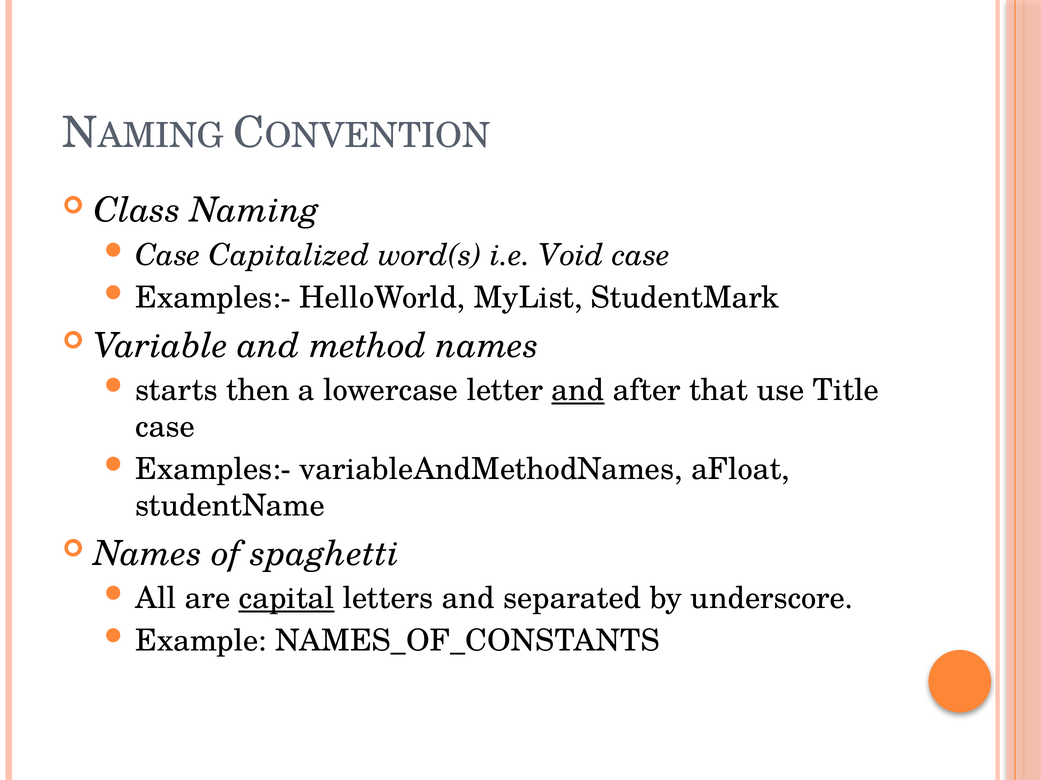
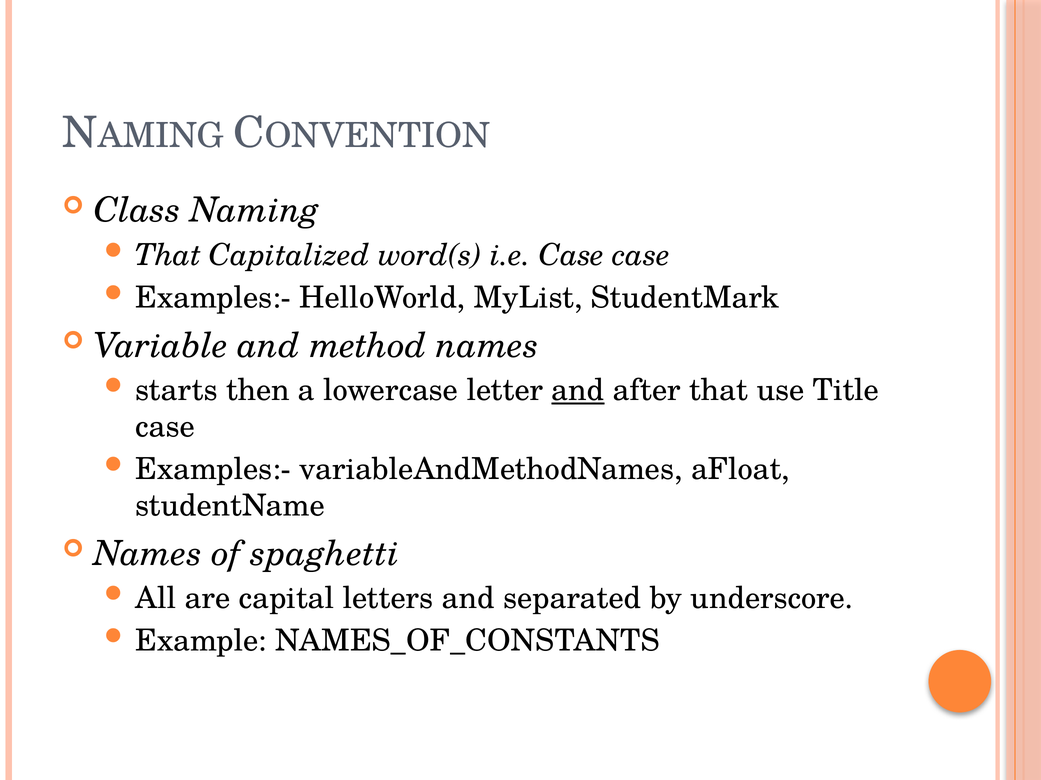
Case: Case -> That (168, 255)
i.e Void: Void -> Case (572, 255)
capital underline: present -> none (286, 599)
